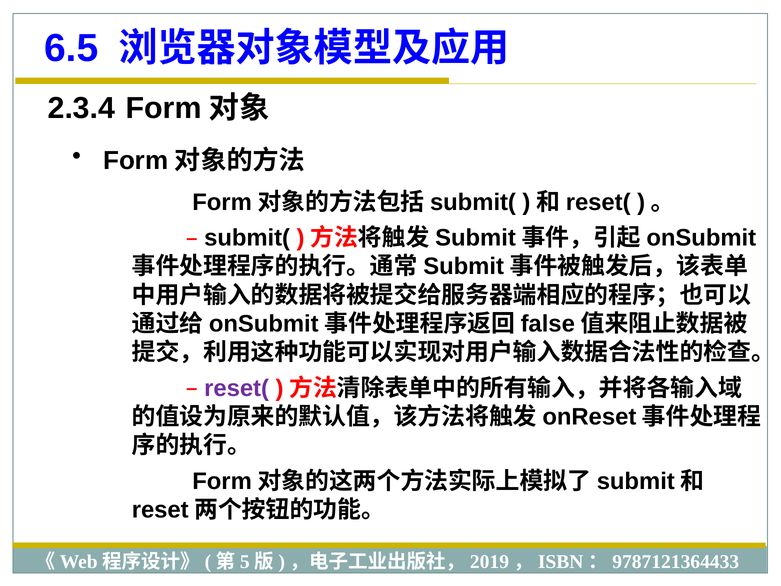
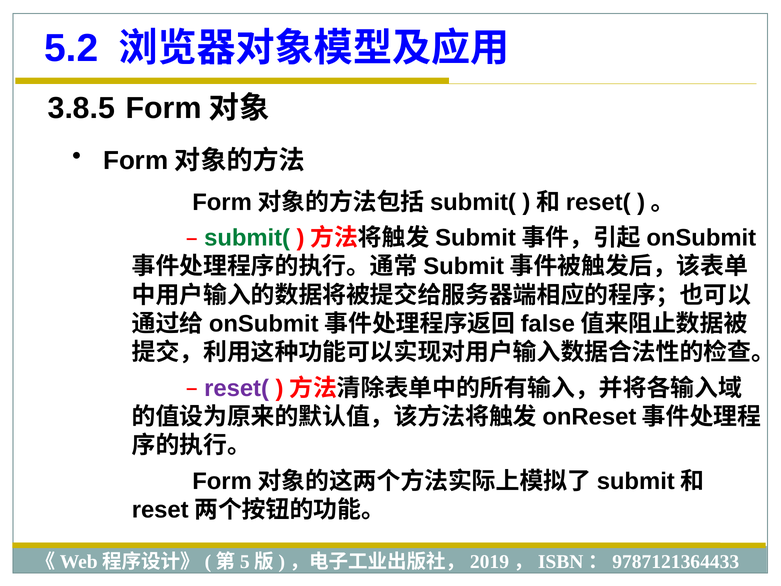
6.5: 6.5 -> 5.2 (71, 48)
2.3.4: 2.3.4 -> 3.8.5 (81, 108)
submit( colour: black -> green (247, 238)
